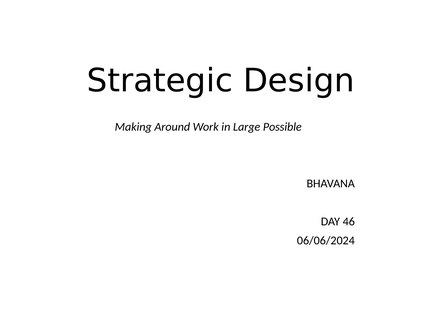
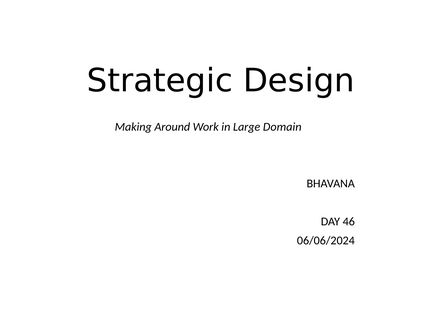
Possible: Possible -> Domain (282, 127)
